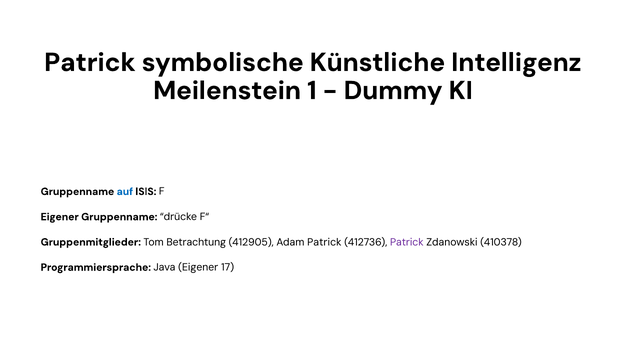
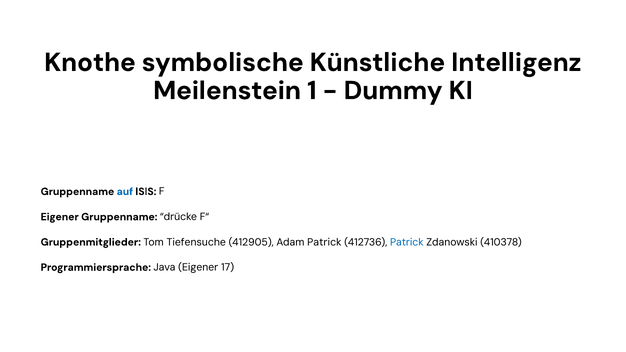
Patrick: Patrick -> Knothe (90, 62)
Betrachtung: Betrachtung -> Tiefensuche (196, 242)
Patrick colour: purple -> blue (407, 242)
